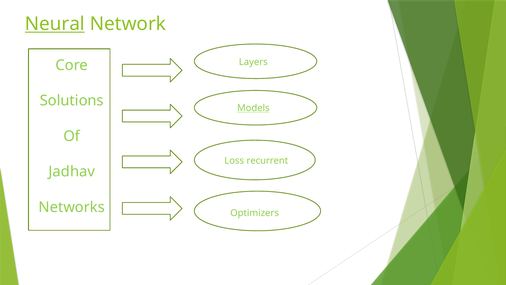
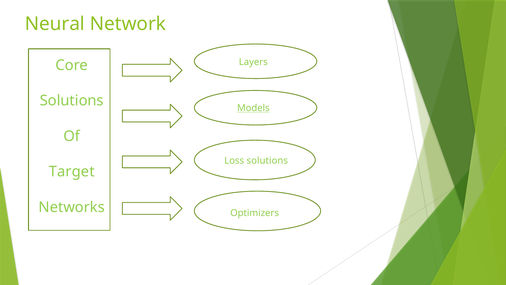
Neural underline: present -> none (55, 24)
Loss recurrent: recurrent -> solutions (267, 161)
Jadhav: Jadhav -> Target (72, 172)
